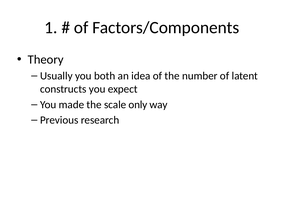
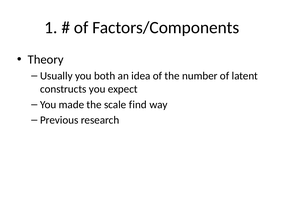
only: only -> find (138, 105)
